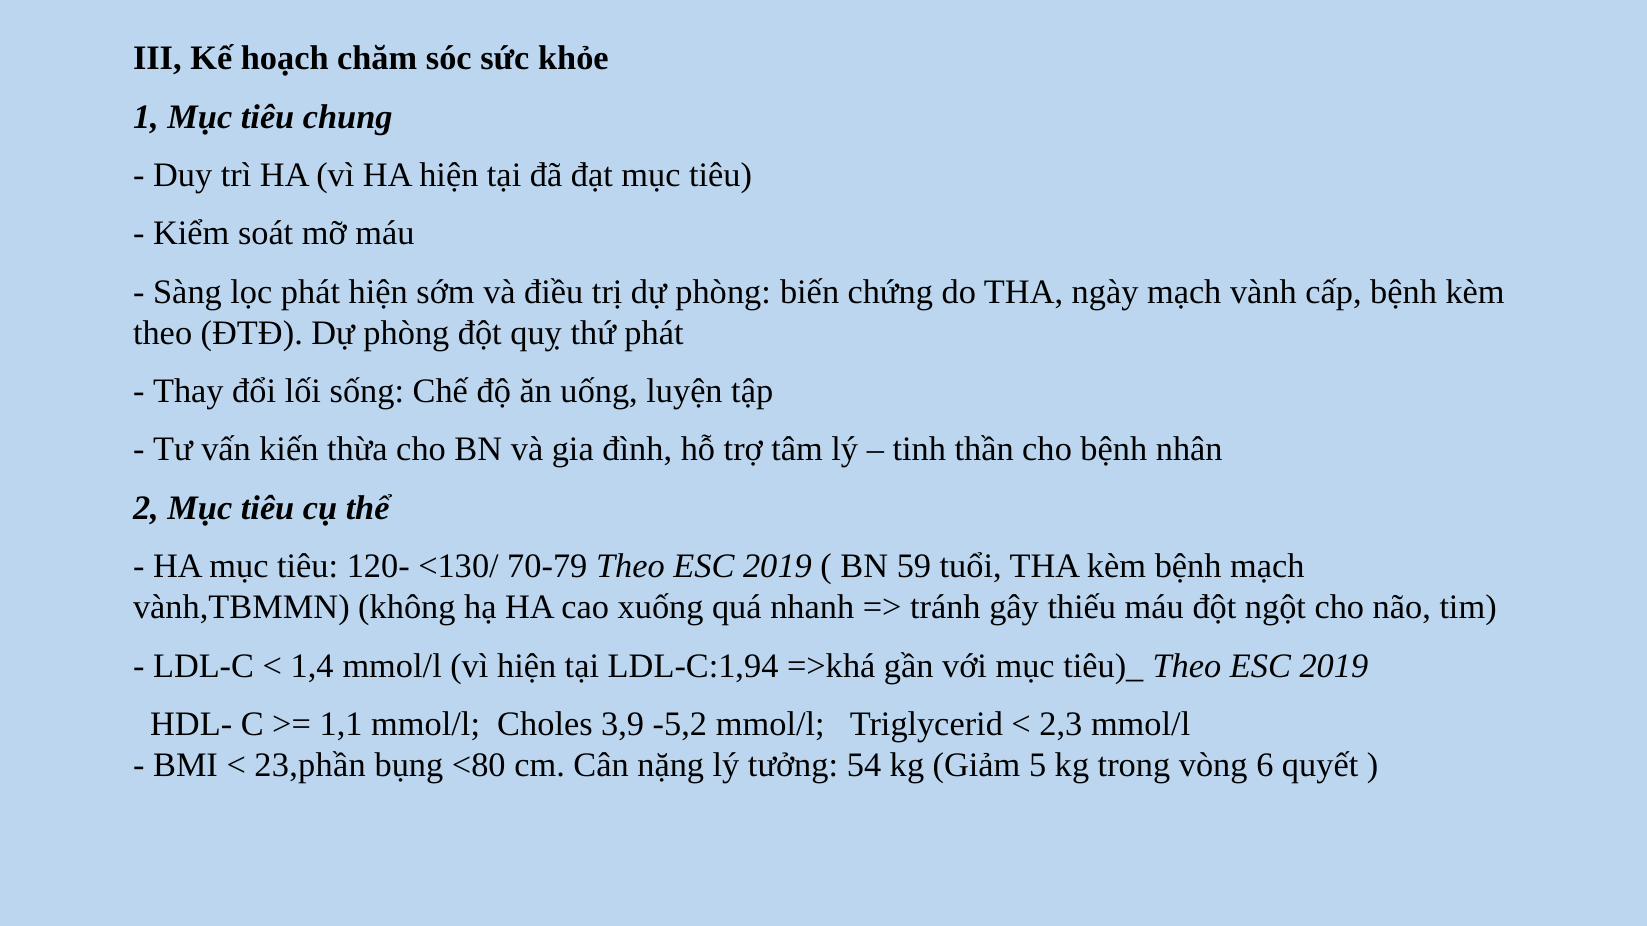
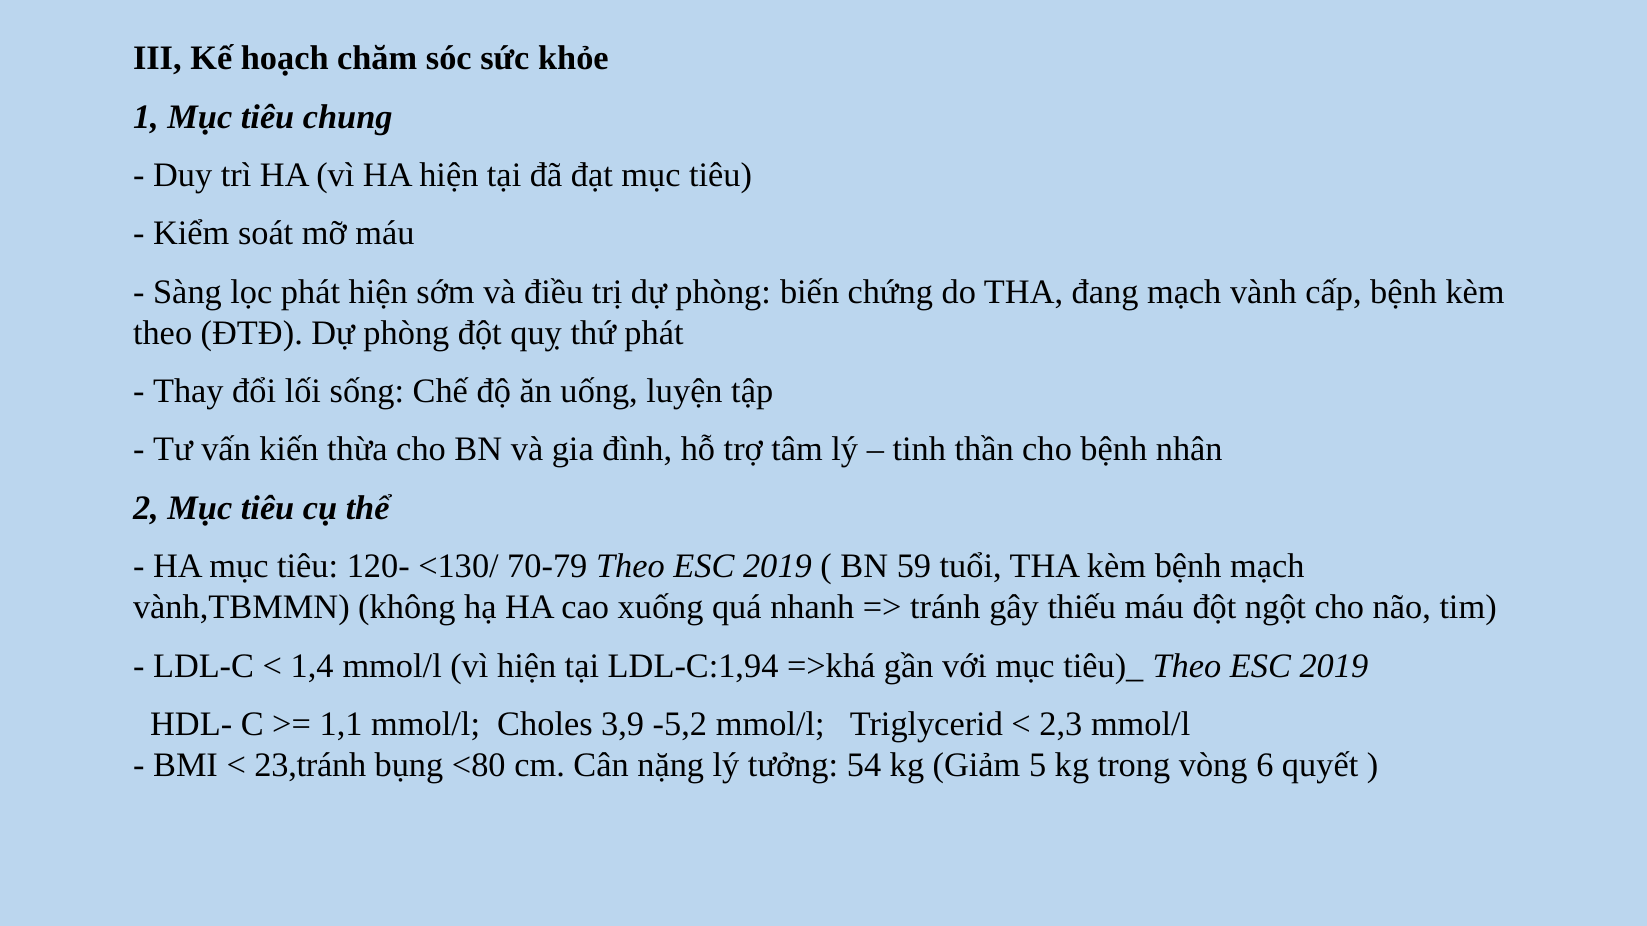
ngày: ngày -> đang (1105, 292)
23,phần: 23,phần -> 23,tránh (310, 766)
